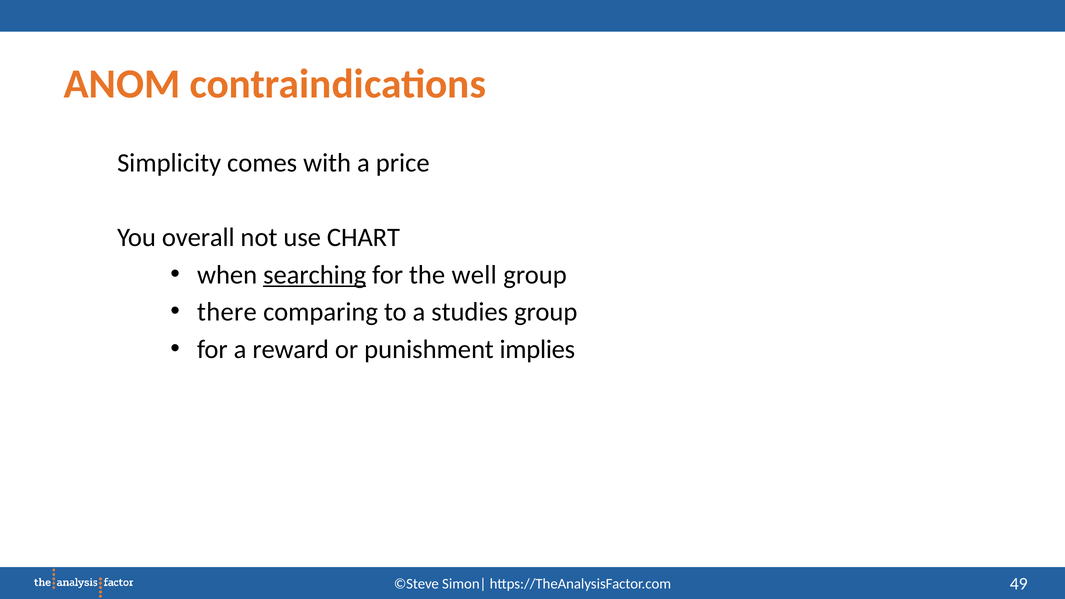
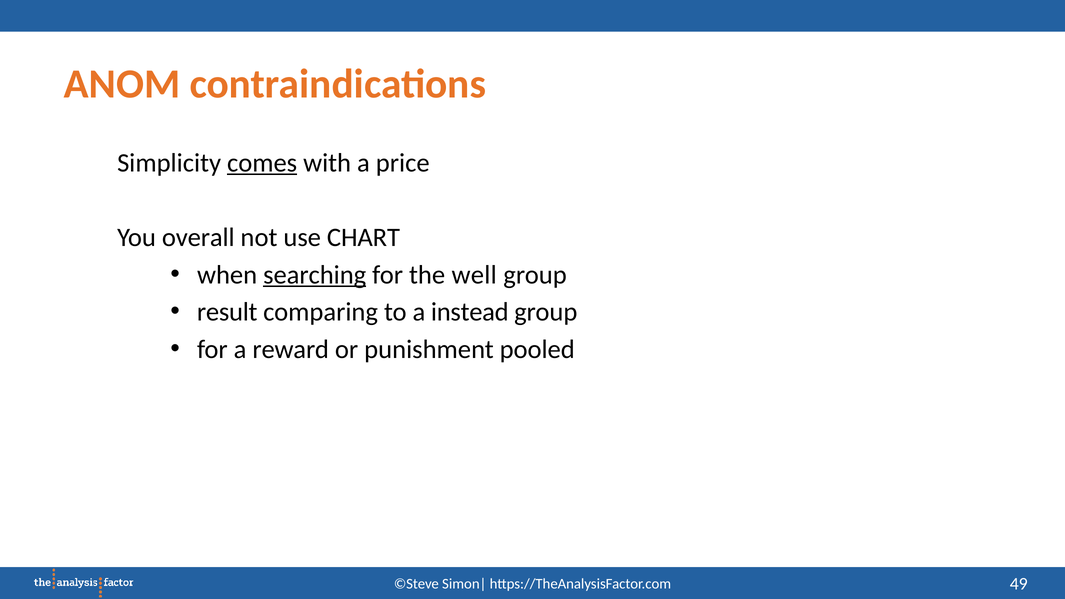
comes underline: none -> present (262, 163)
there: there -> result (227, 312)
studies: studies -> instead (470, 312)
implies: implies -> pooled (537, 349)
